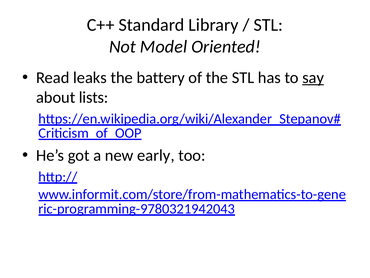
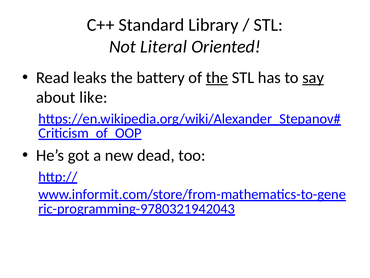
Model: Model -> Literal (164, 47)
the underline: none -> present (217, 78)
lists: lists -> like (93, 97)
early: early -> dead (156, 155)
